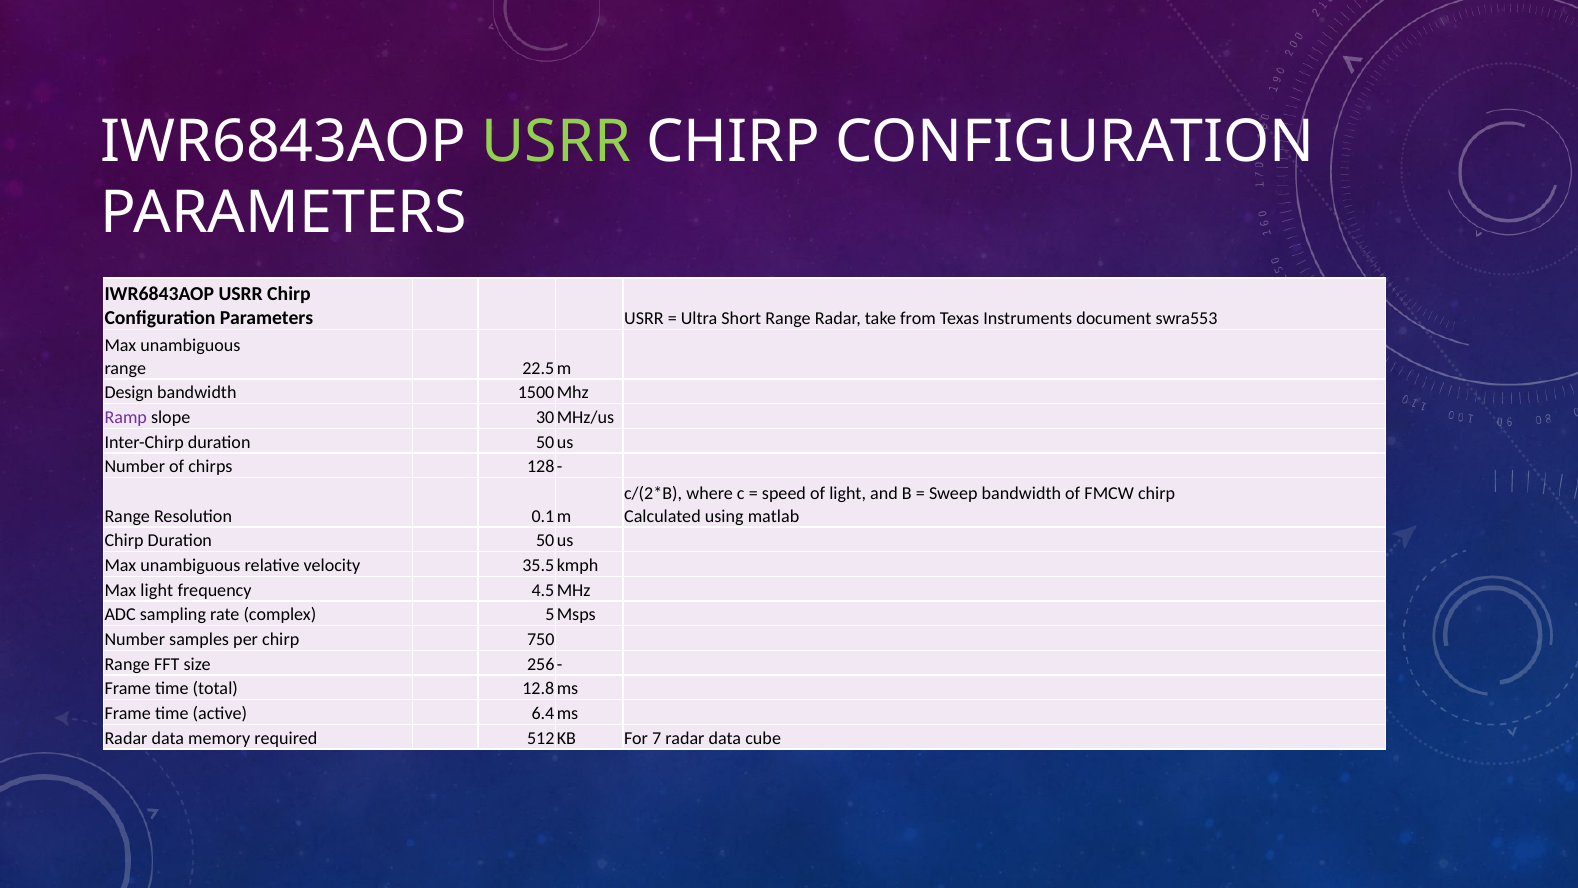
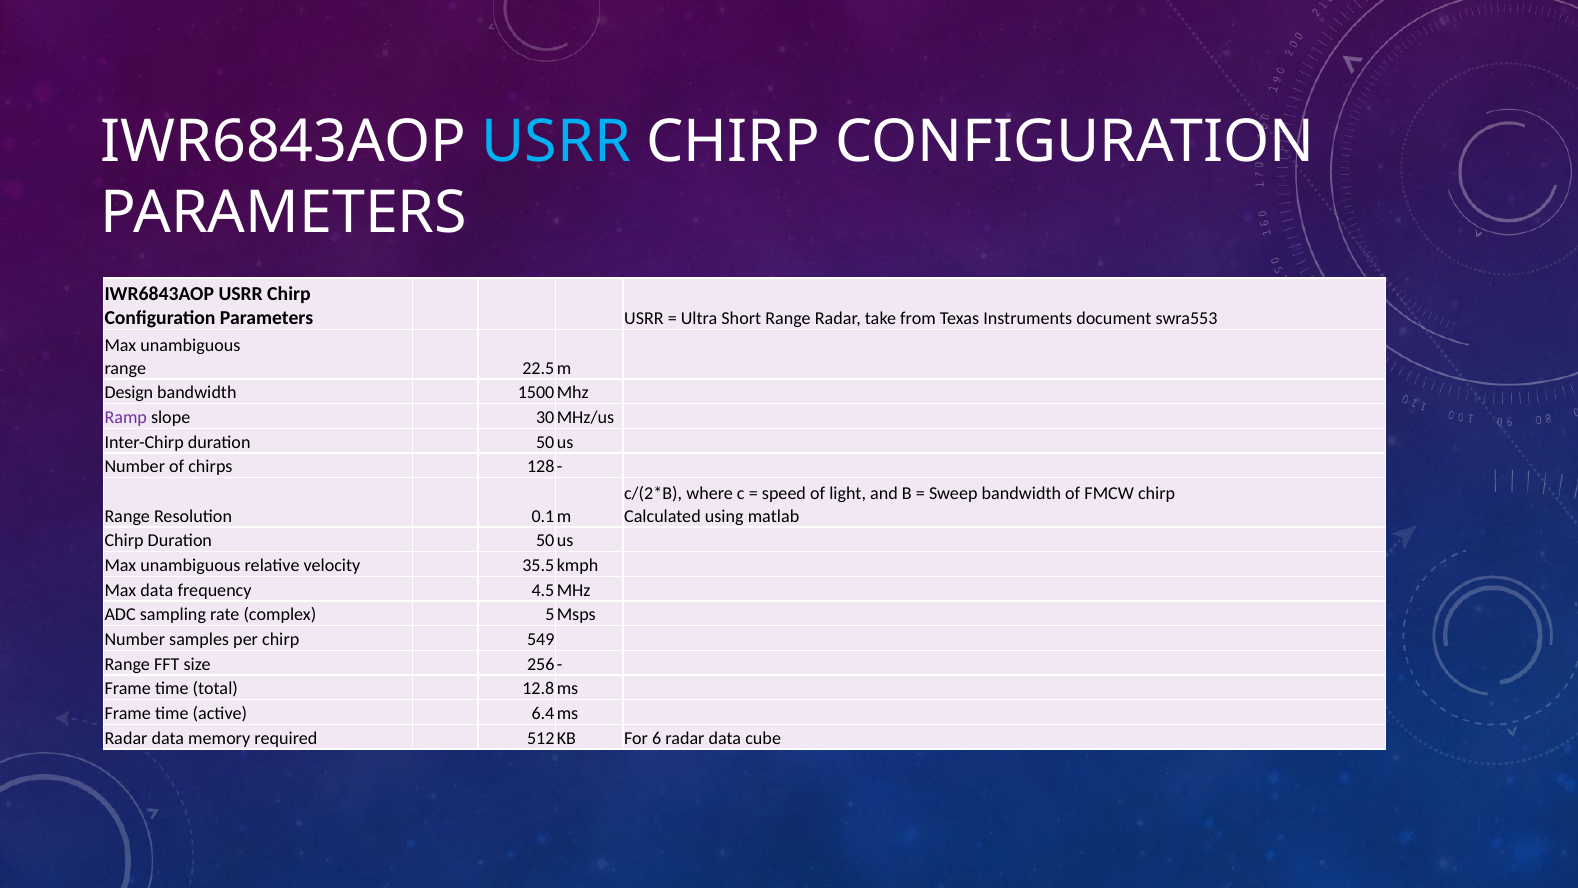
USRR colour: light green -> light blue (556, 142)
Max light: light -> data (157, 590)
750: 750 -> 549 (541, 639)
7: 7 -> 6 (657, 738)
